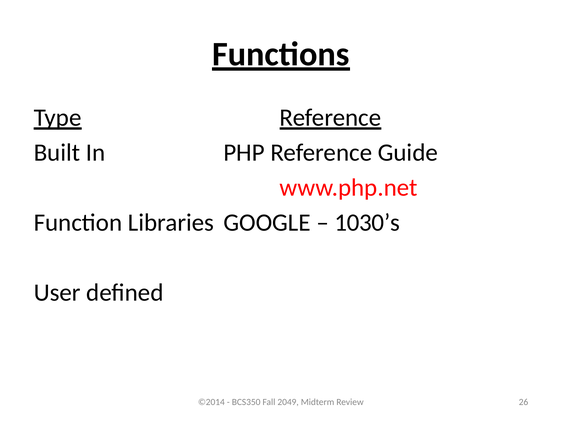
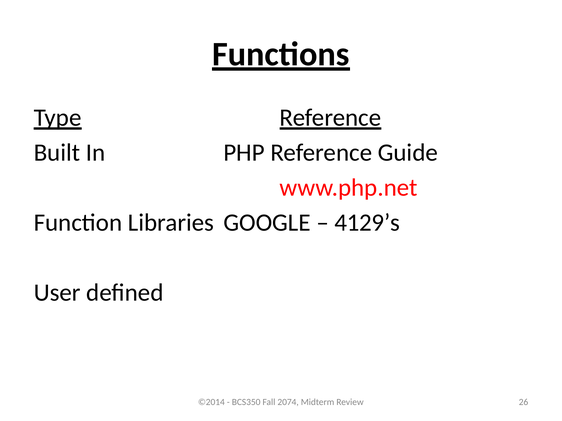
1030’s: 1030’s -> 4129’s (367, 223)
2049: 2049 -> 2074 (288, 402)
